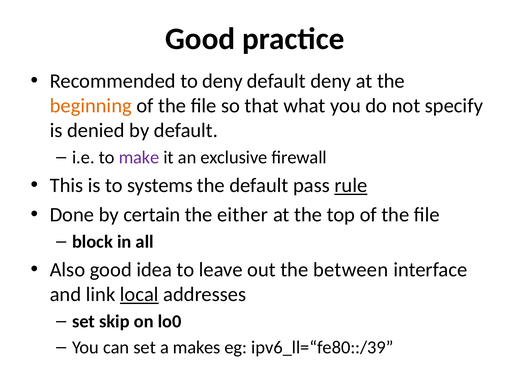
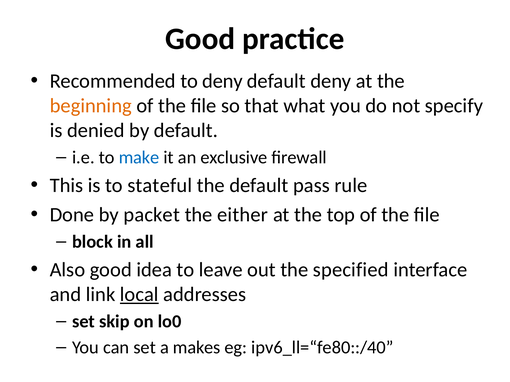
make colour: purple -> blue (139, 158)
systems: systems -> stateful (160, 186)
rule underline: present -> none (351, 186)
certain: certain -> packet (152, 215)
between: between -> specified (351, 270)
ipv6_ll=“fe80::/39: ipv6_ll=“fe80::/39 -> ipv6_ll=“fe80::/40 (322, 348)
